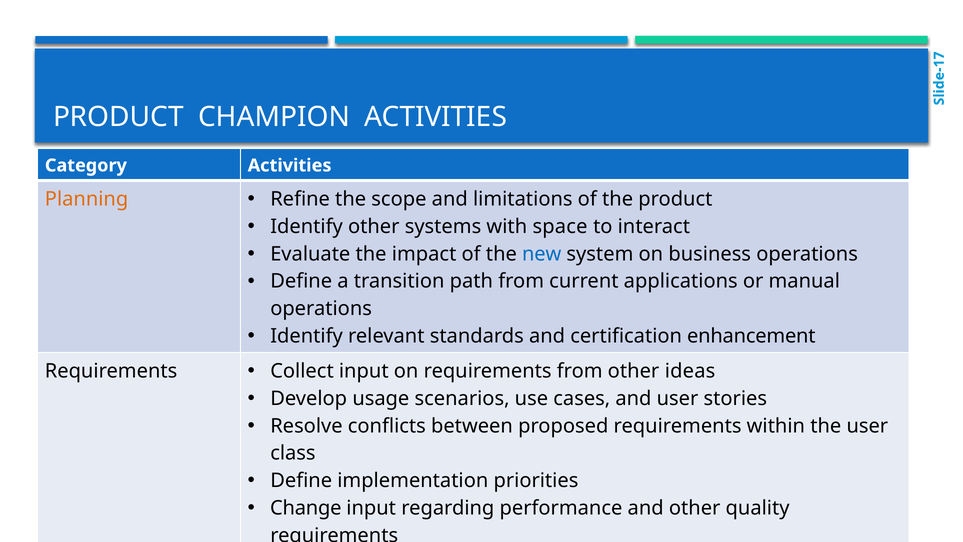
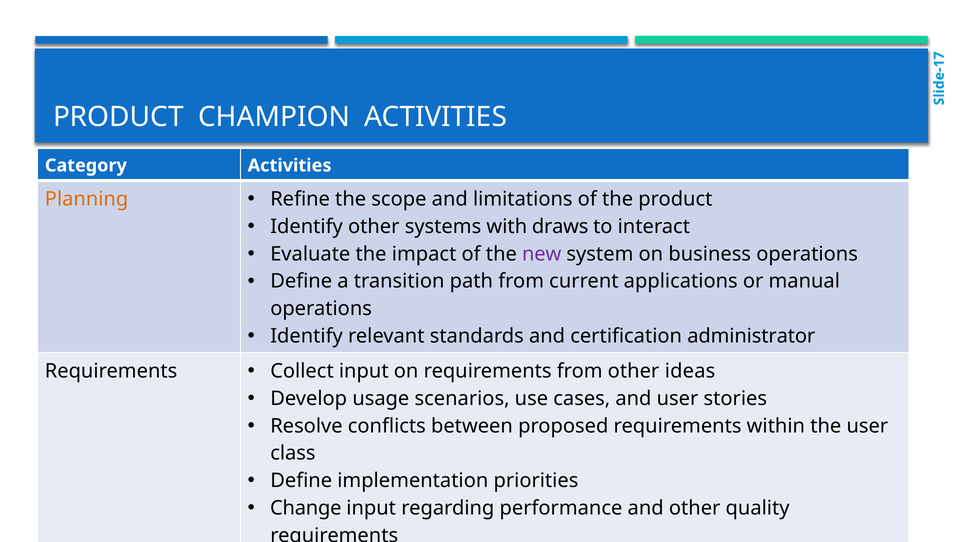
space: space -> draws (560, 226)
new colour: blue -> purple (542, 254)
enhancement: enhancement -> administrator (751, 336)
